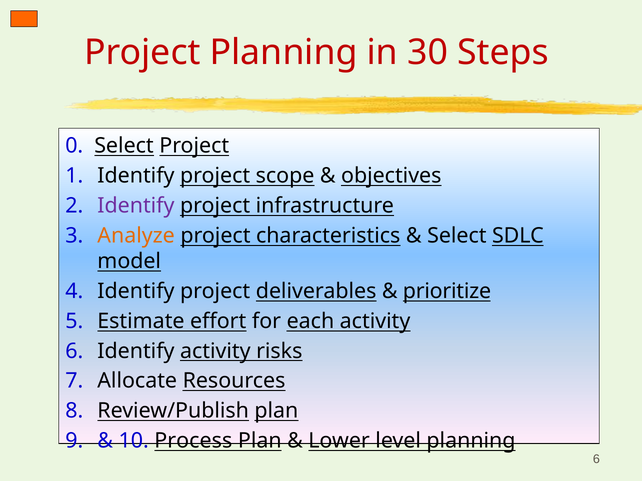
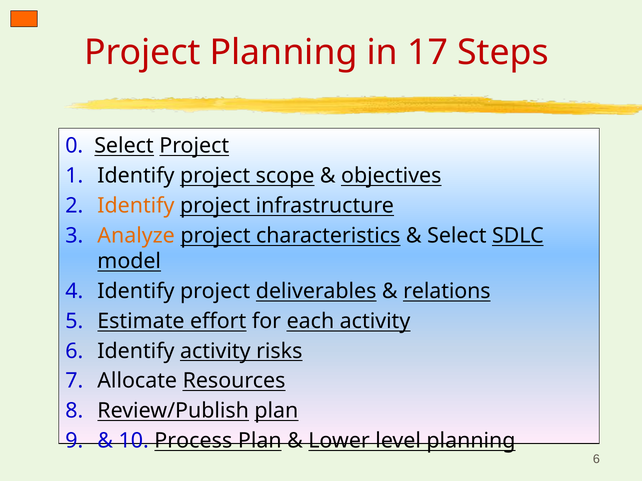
30: 30 -> 17 (428, 53)
Identify colour: purple -> orange (136, 206)
prioritize: prioritize -> relations (447, 291)
